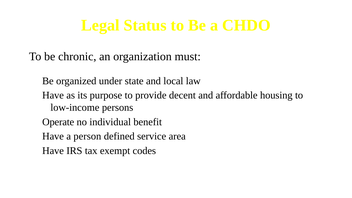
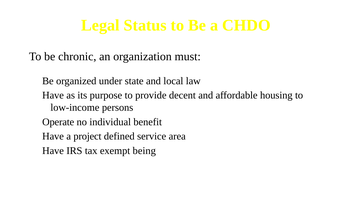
person: person -> project (87, 136)
codes: codes -> being (144, 151)
